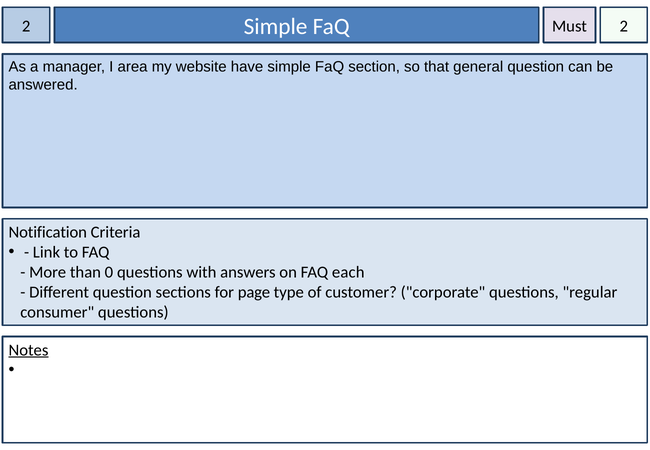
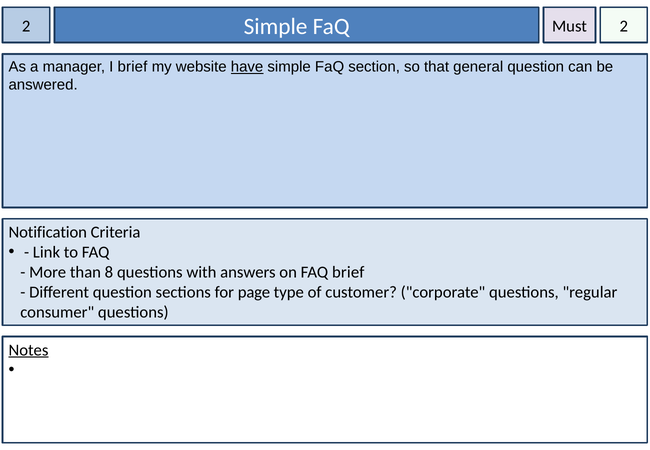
I area: area -> brief (133, 67)
have underline: none -> present (247, 67)
0: 0 -> 8 (109, 272)
FAQ each: each -> brief (348, 272)
